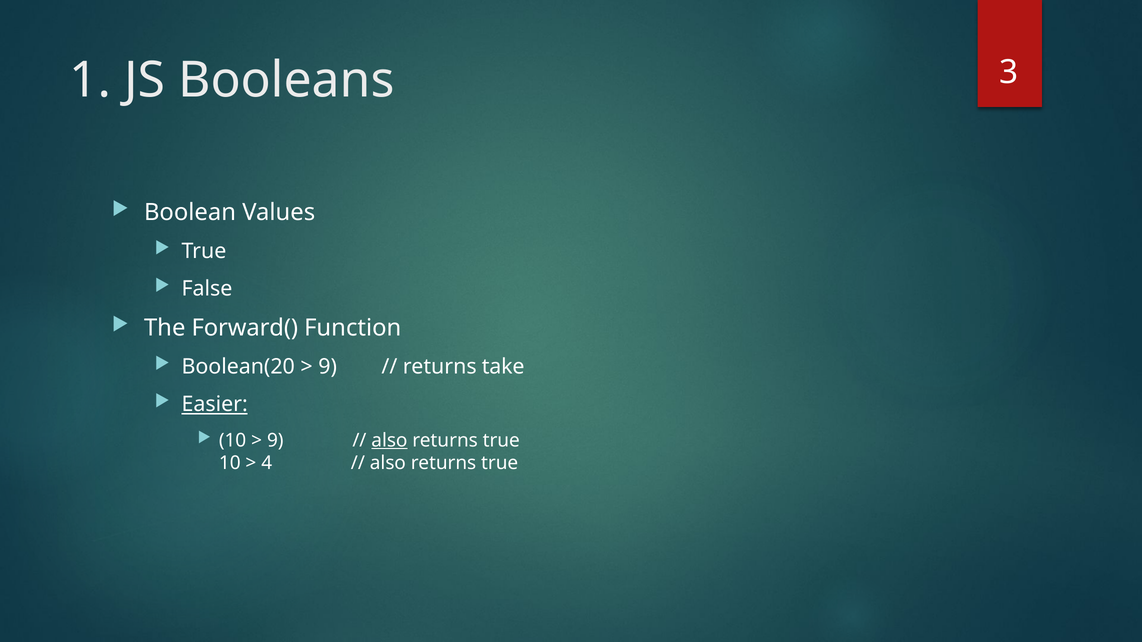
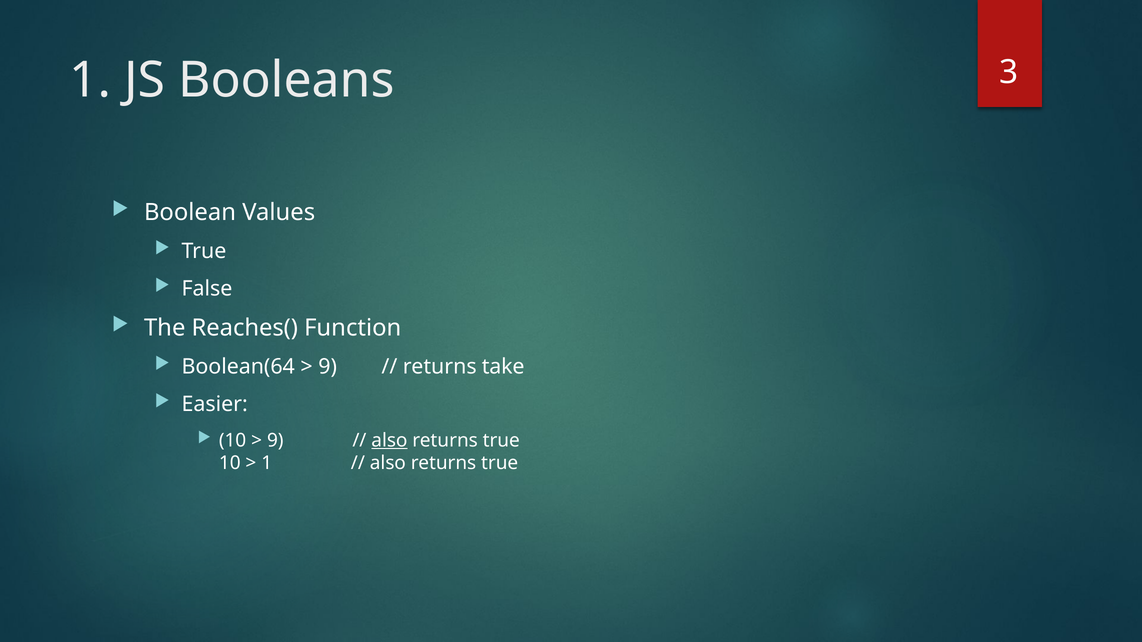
Forward(: Forward( -> Reaches( (245, 328)
Boolean(20: Boolean(20 -> Boolean(64 (238, 367)
Easier underline: present -> none (215, 405)
4: 4 -> 1 (267, 463)
